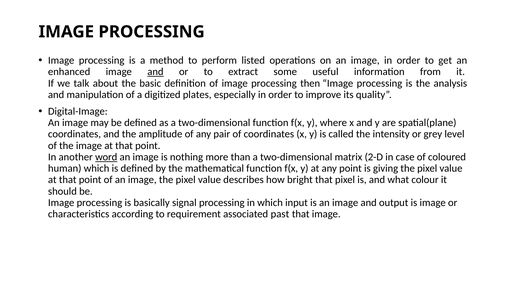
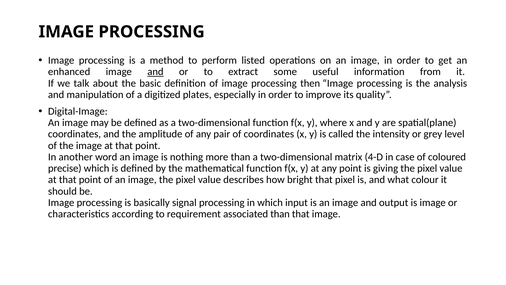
word underline: present -> none (106, 157)
2-D: 2-D -> 4-D (374, 157)
human: human -> precise (65, 168)
associated past: past -> than (280, 214)
